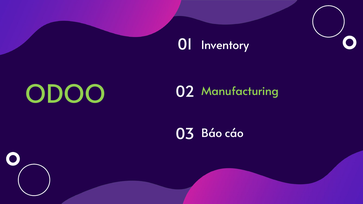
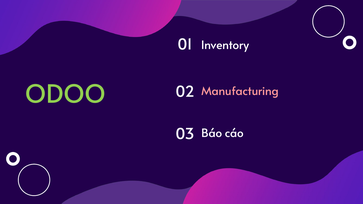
Manufacturing colour: light green -> pink (240, 91)
